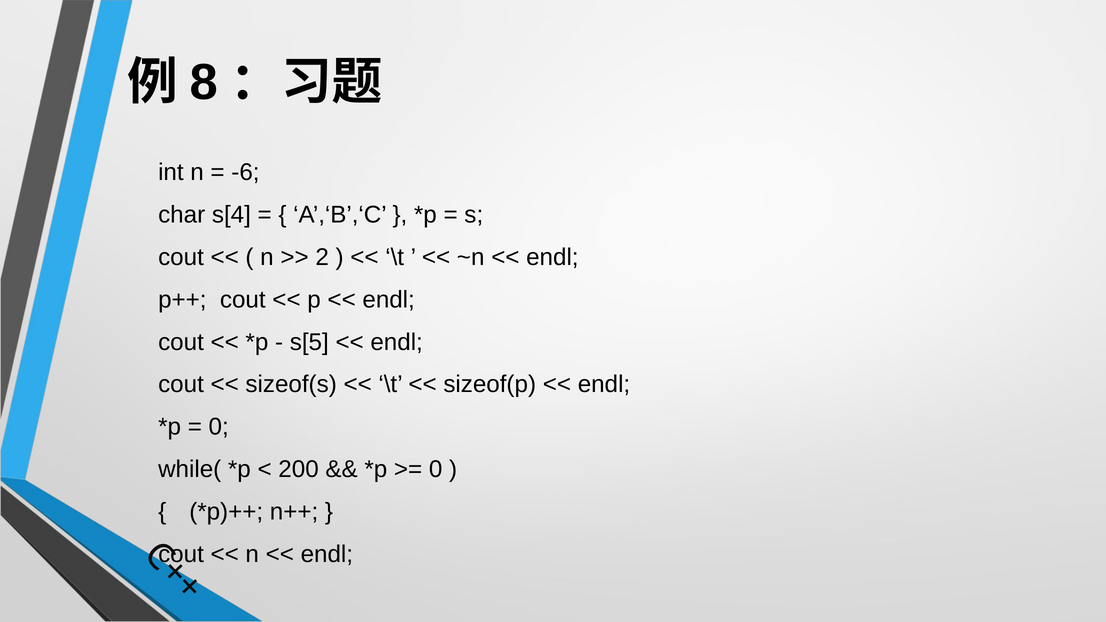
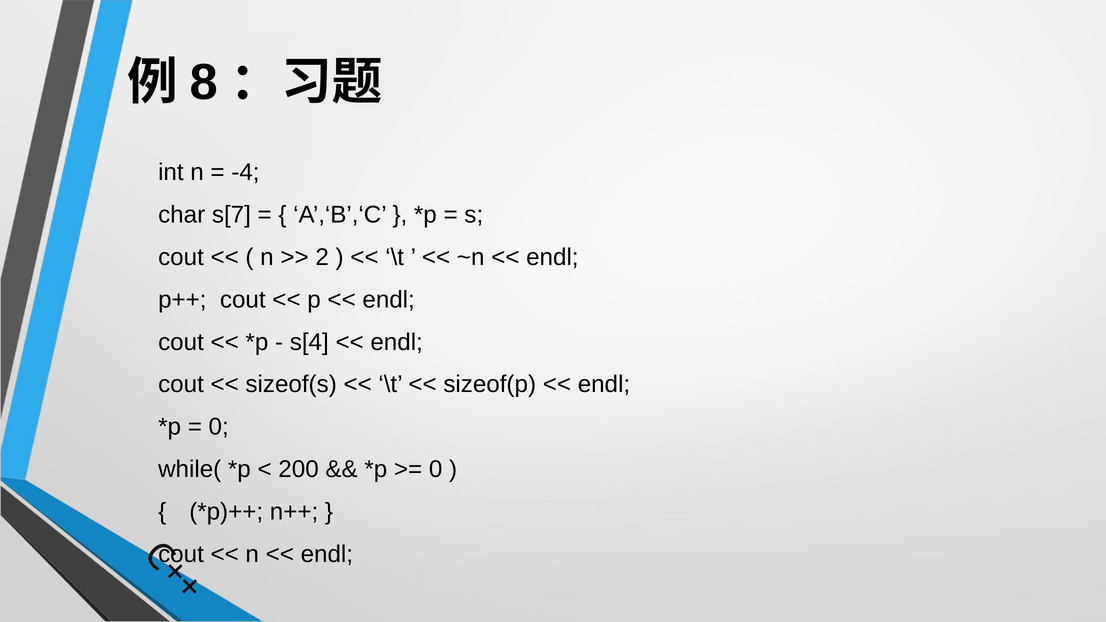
-6: -6 -> -4 (245, 172)
s[4: s[4 -> s[7 (231, 215)
s[5: s[5 -> s[4 (309, 342)
